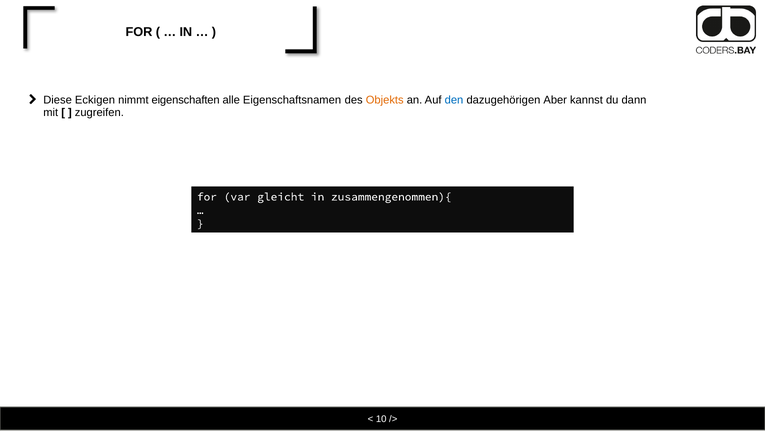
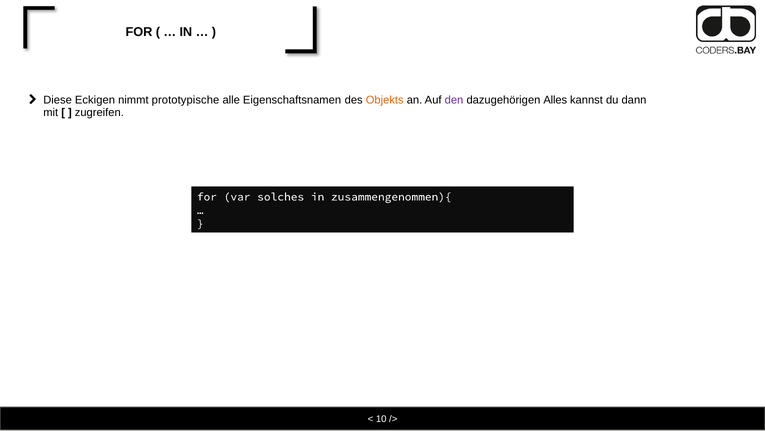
eigenschaften: eigenschaften -> prototypische (185, 100)
den colour: blue -> purple (454, 100)
Aber: Aber -> Alles (555, 100)
gleicht: gleicht -> solches (281, 196)
